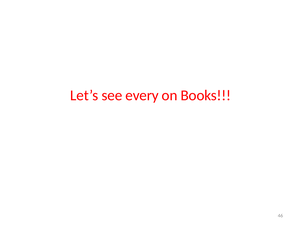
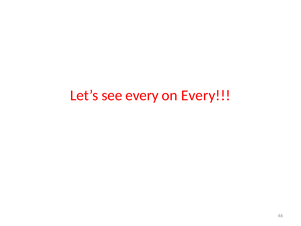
on Books: Books -> Every (206, 95)
